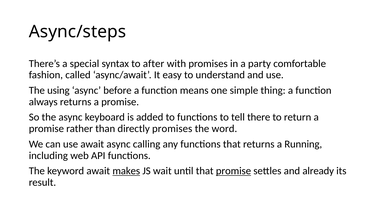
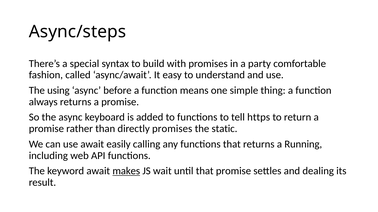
after: after -> build (154, 64)
there: there -> https (259, 118)
word: word -> static (225, 129)
await async: async -> easily (119, 144)
promise underline: present -> none (233, 171)
already: already -> dealing (318, 171)
